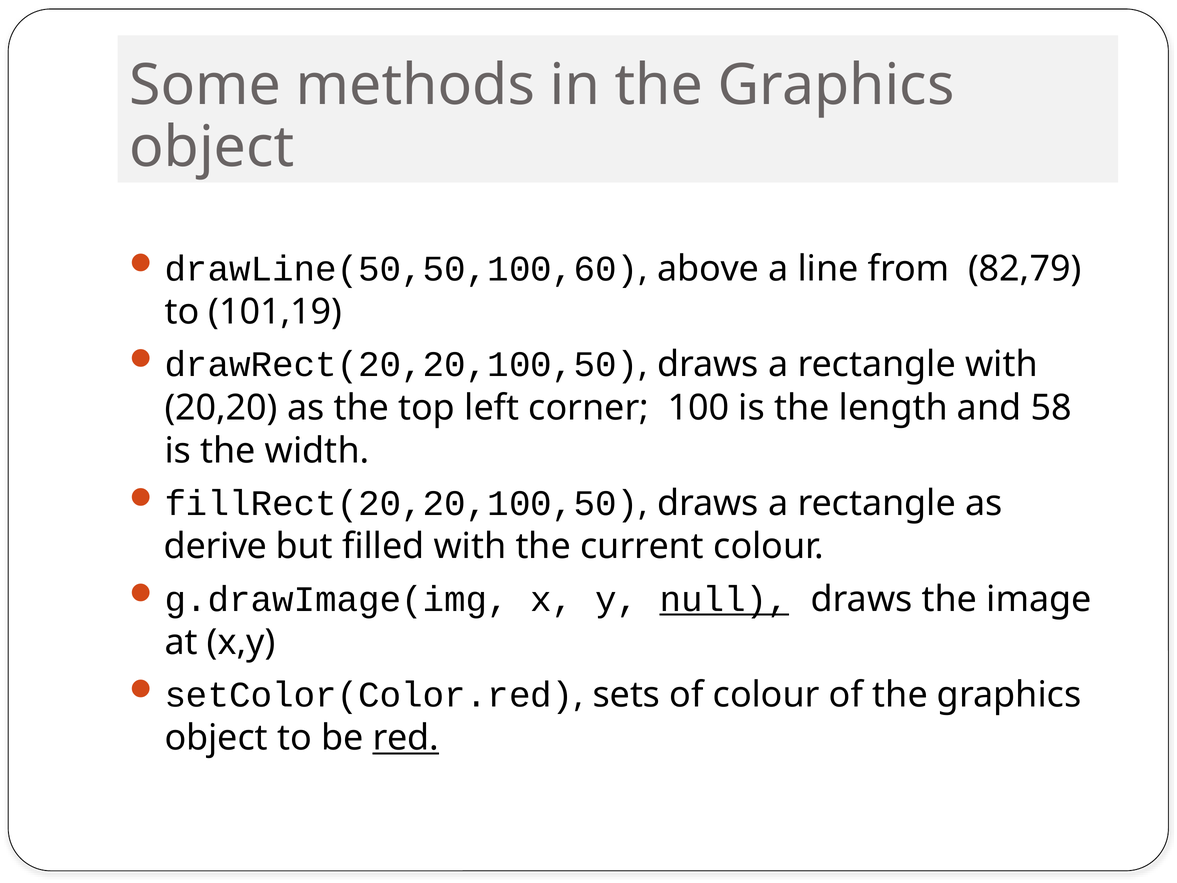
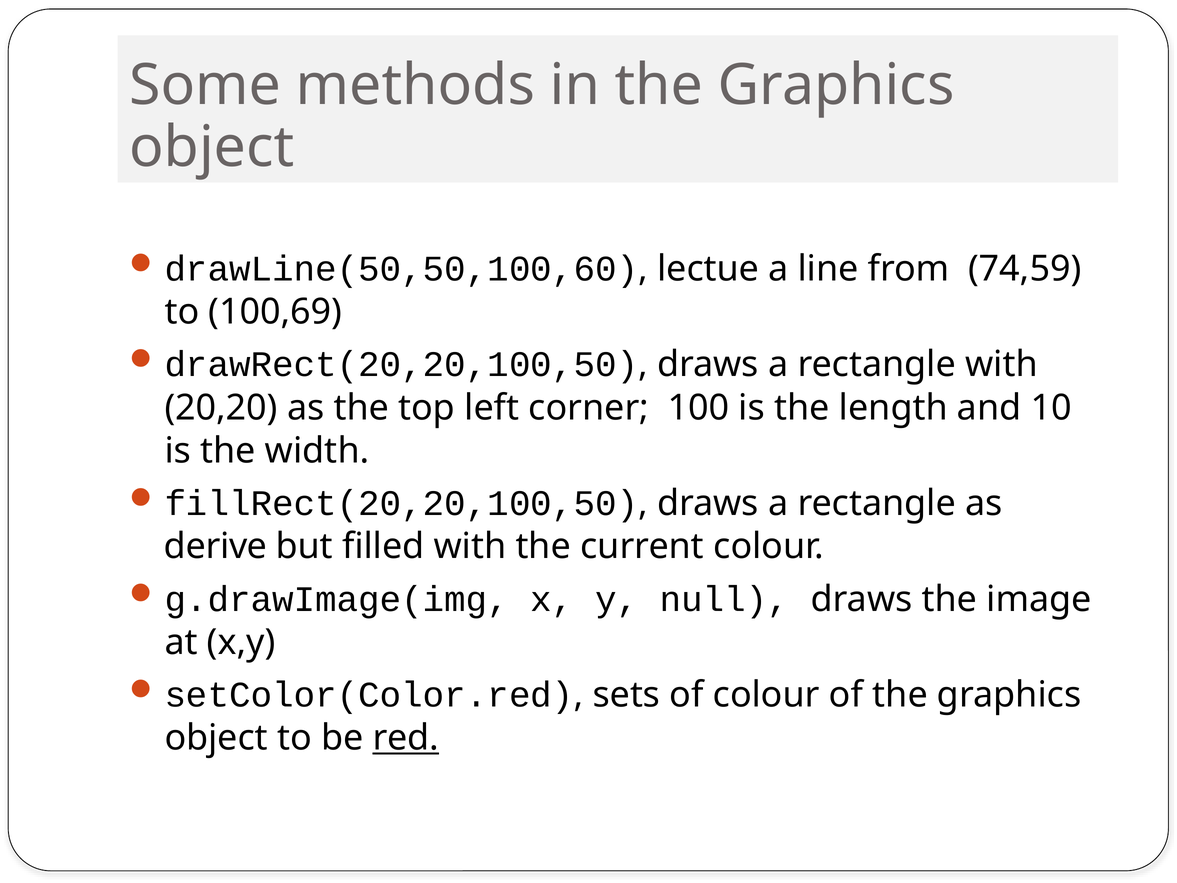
above: above -> lectue (708, 269)
82,79: 82,79 -> 74,59 (1025, 269)
101,19: 101,19 -> 100,69 (275, 312)
58: 58 -> 10 (1051, 408)
null underline: present -> none (724, 599)
